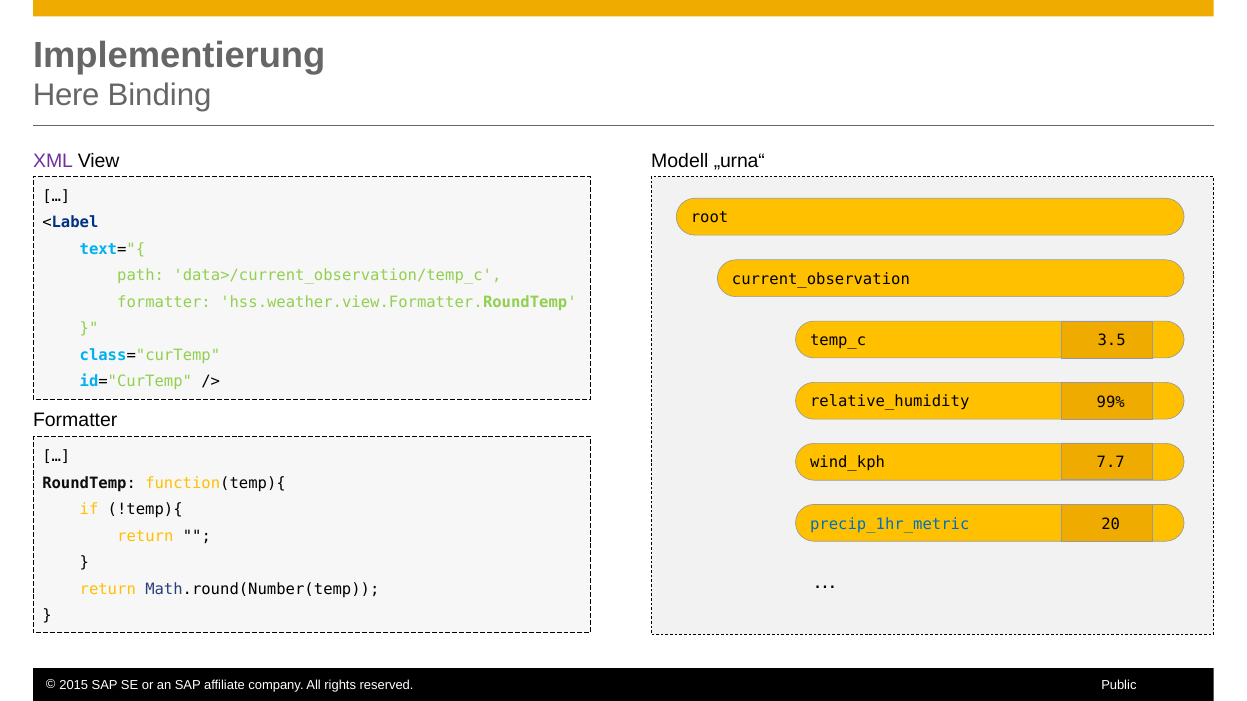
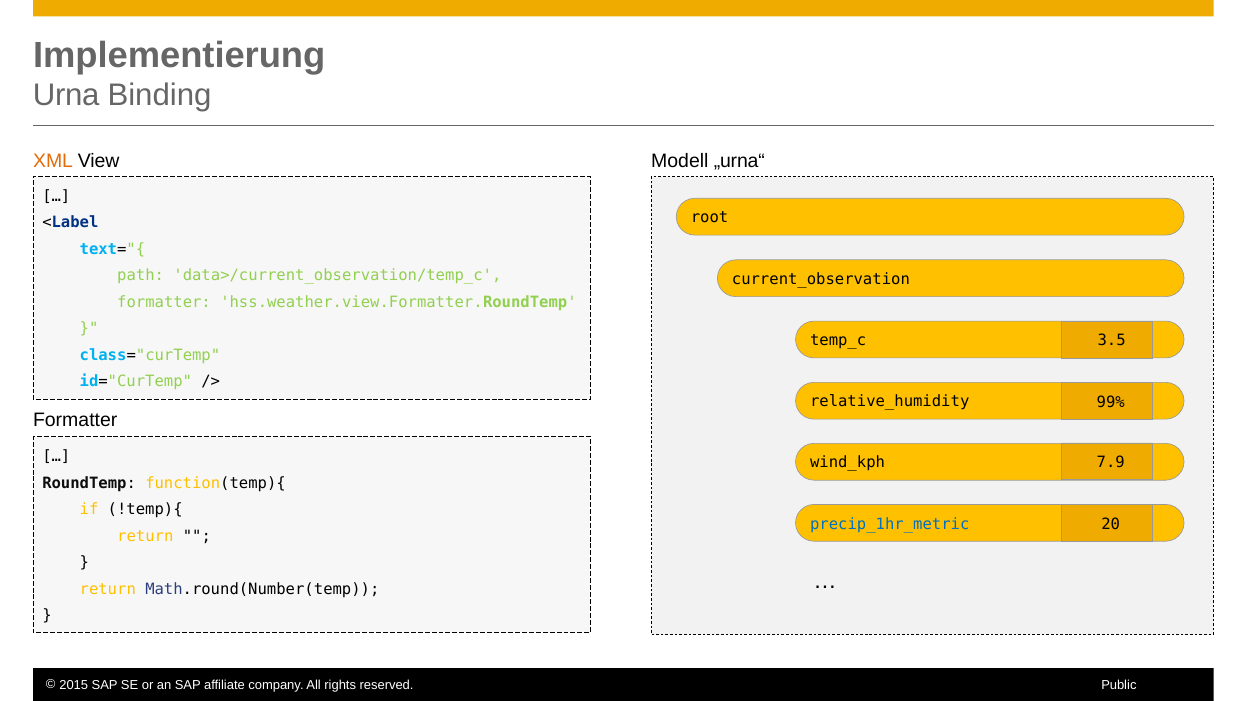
Here: Here -> Urna (66, 96)
XML colour: purple -> orange (53, 162)
7.7: 7.7 -> 7.9 (1111, 463)
